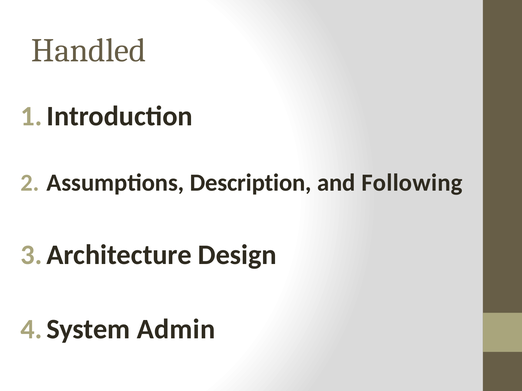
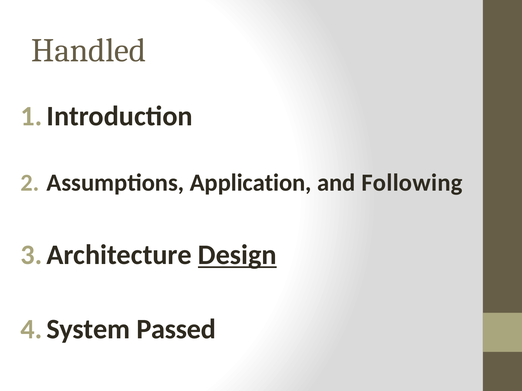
Description: Description -> Application (251, 183)
Design underline: none -> present (237, 255)
Admin: Admin -> Passed (176, 329)
